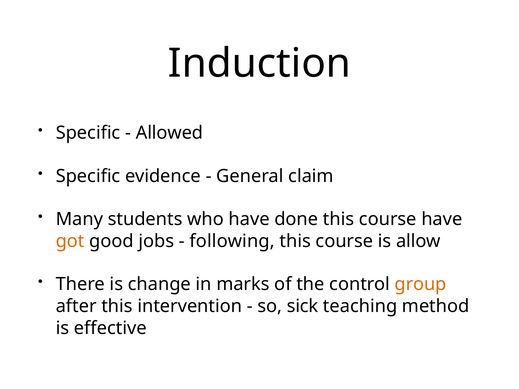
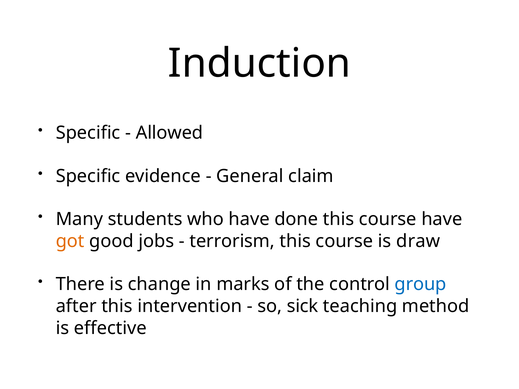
following: following -> terrorism (232, 241)
allow: allow -> draw (418, 241)
group colour: orange -> blue (421, 284)
